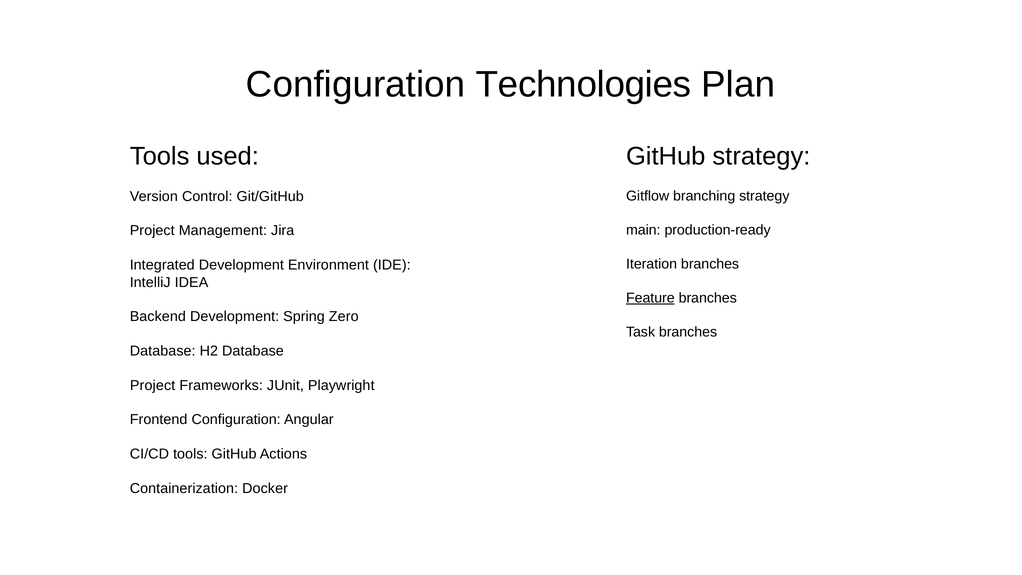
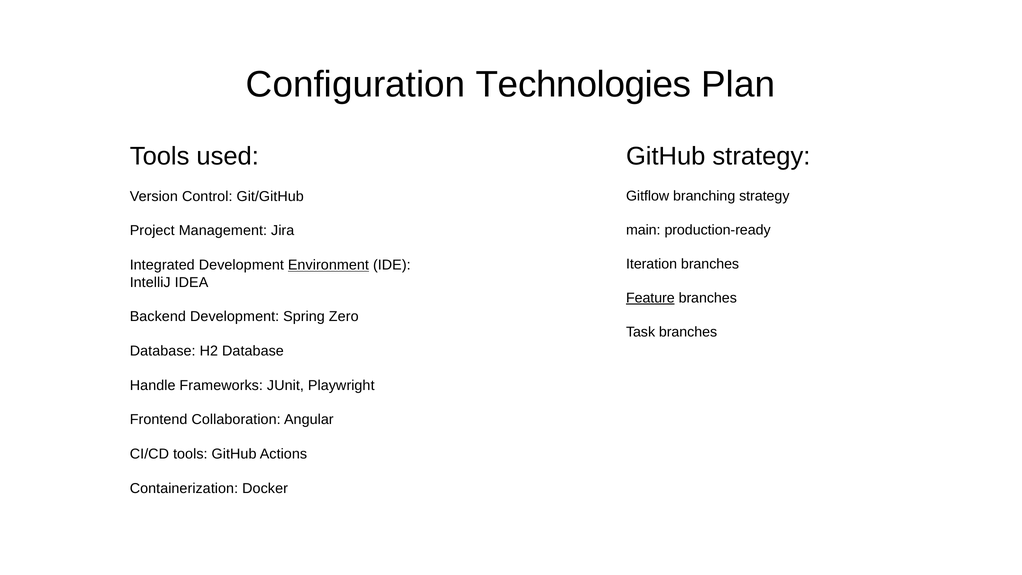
Environment underline: none -> present (328, 265)
Project: Project -> Handle (153, 385)
Frontend Configuration: Configuration -> Collaboration (236, 420)
